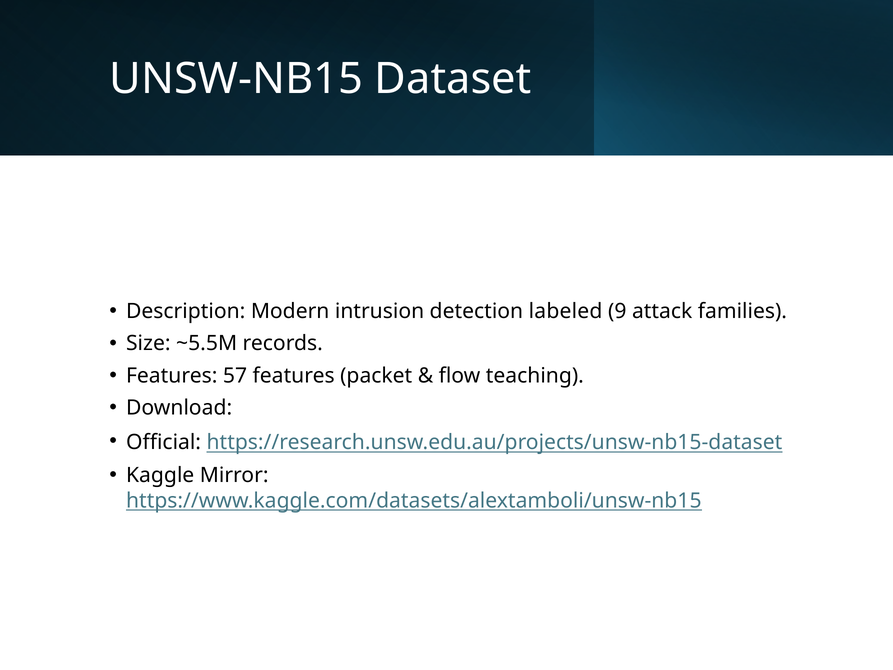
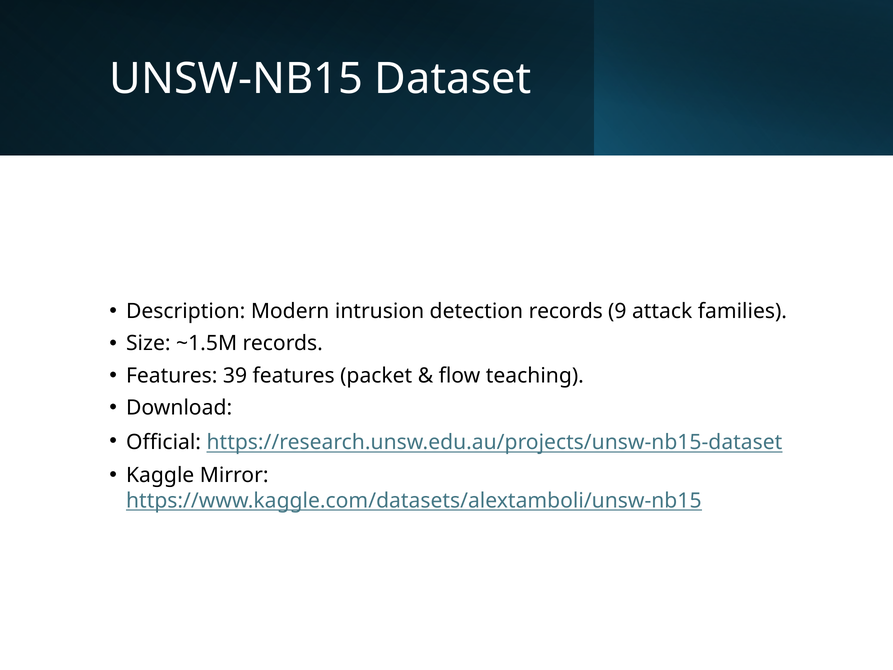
detection labeled: labeled -> records (566, 311)
~5.5M: ~5.5M -> ~1.5M (207, 343)
57: 57 -> 39 (235, 375)
